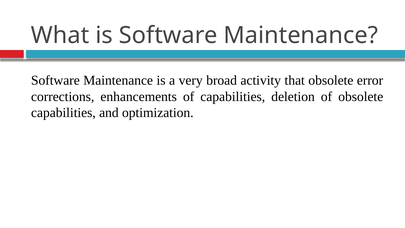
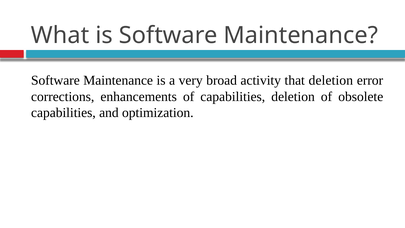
that obsolete: obsolete -> deletion (331, 80)
